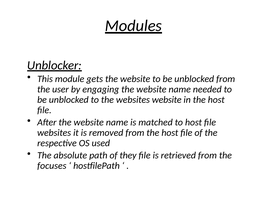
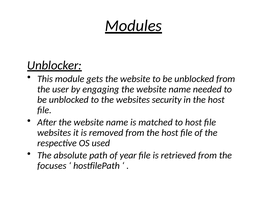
websites website: website -> security (167, 100)
they: they -> year (128, 156)
